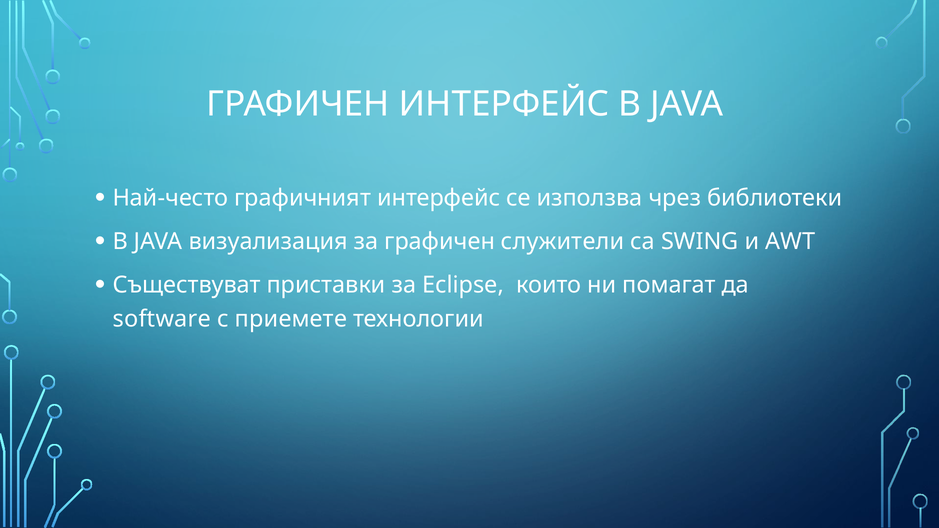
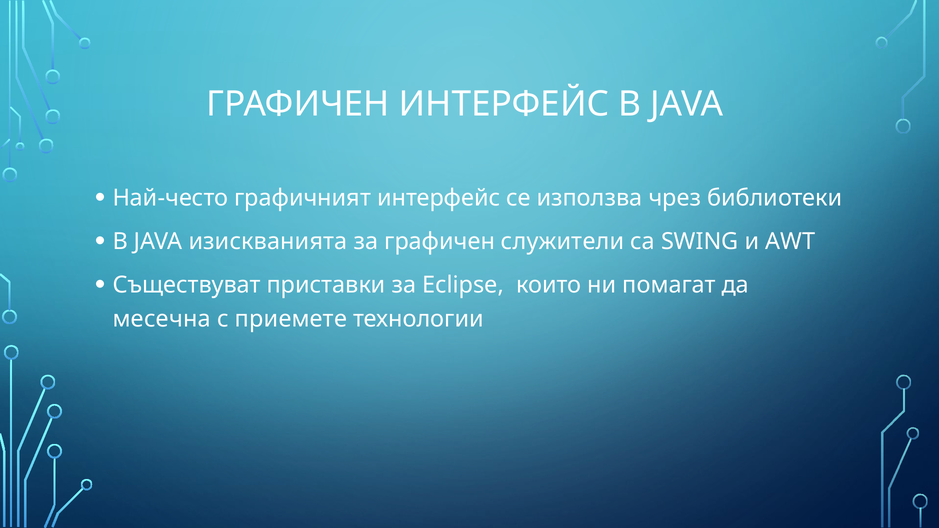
визуализация: визуализация -> изискванията (268, 242)
software: software -> месечна (162, 319)
